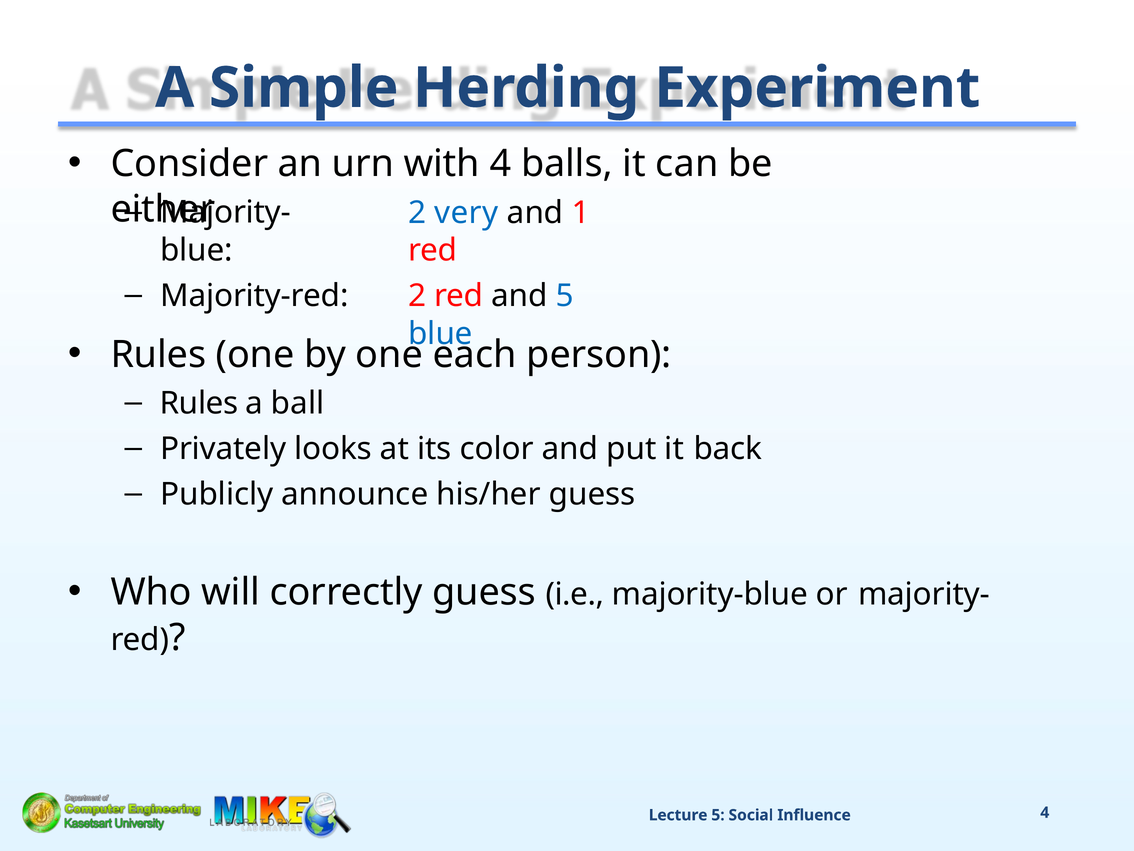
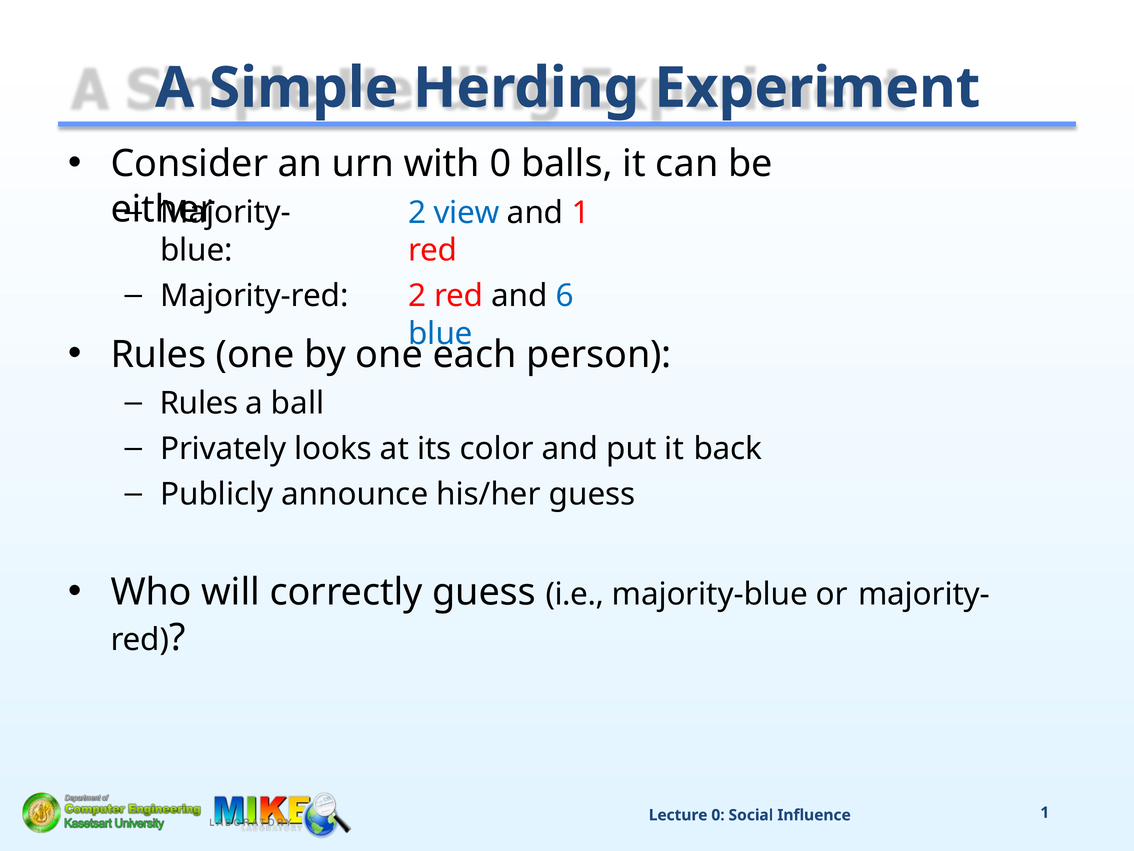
with 4: 4 -> 0 (500, 164)
very: very -> view (467, 212)
and 5: 5 -> 6 (565, 296)
Lecture 5: 5 -> 0 (718, 815)
Influence 4: 4 -> 1 (1045, 812)
